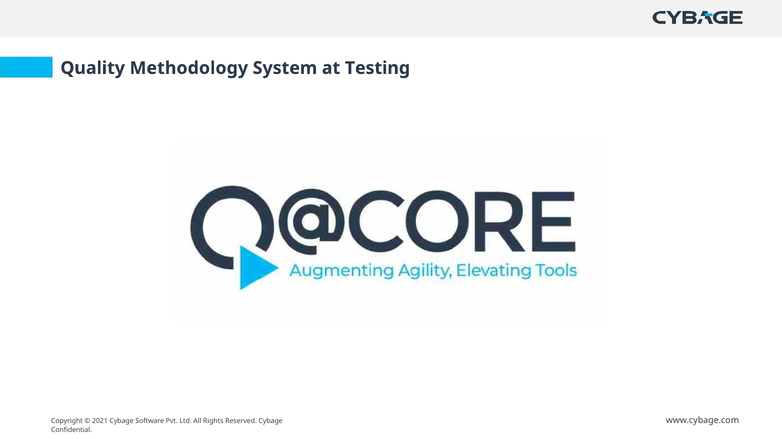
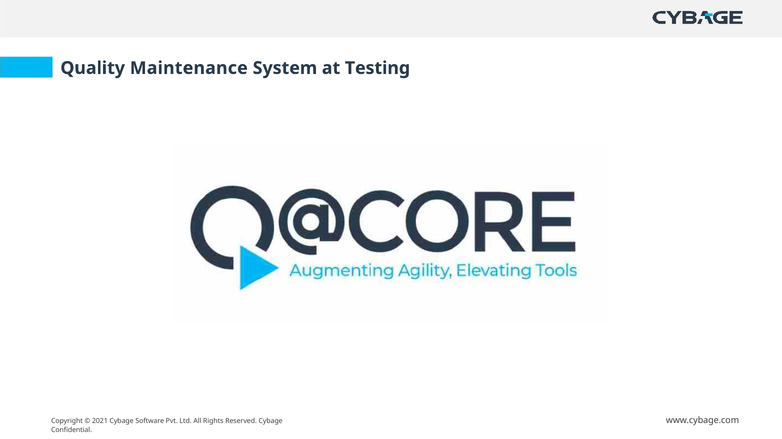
Methodology: Methodology -> Maintenance (189, 68)
